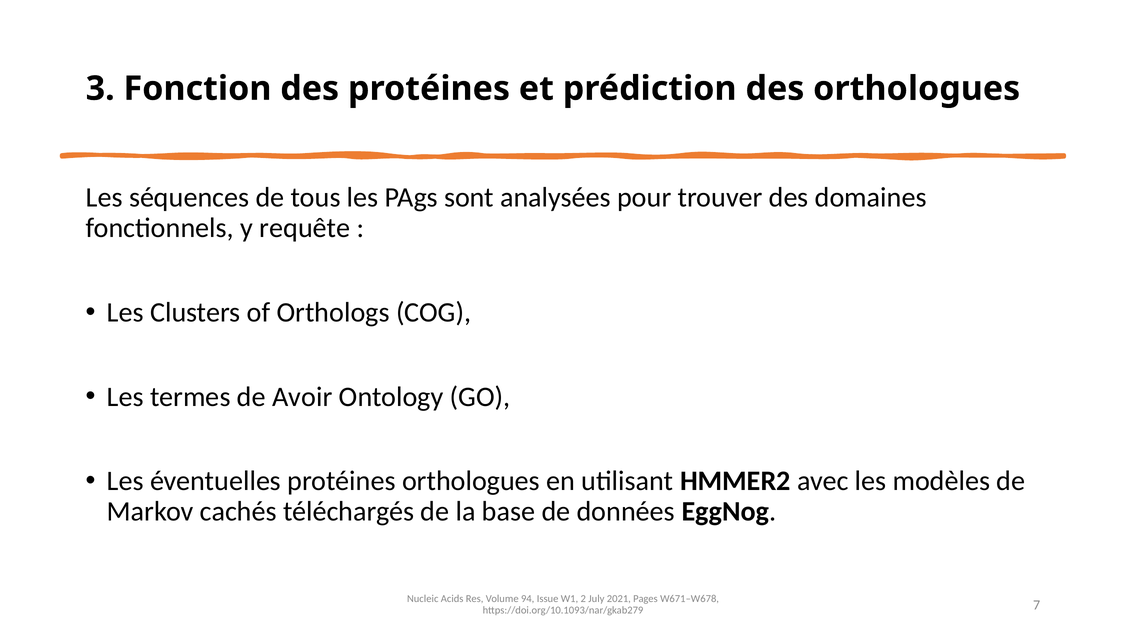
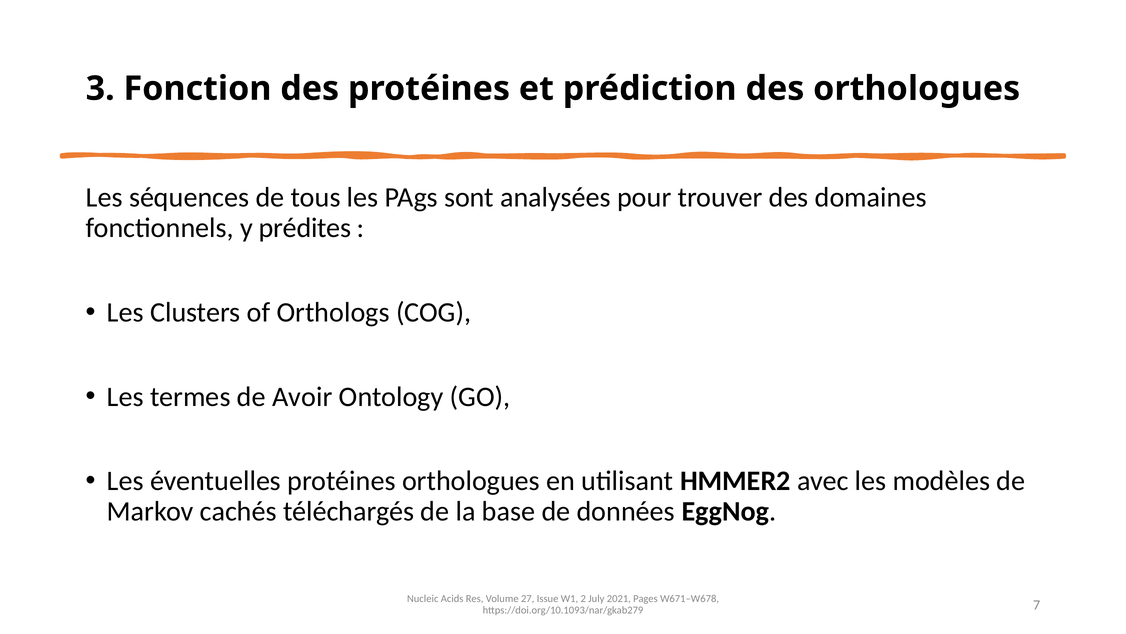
requête: requête -> prédites (305, 228)
94: 94 -> 27 (528, 598)
